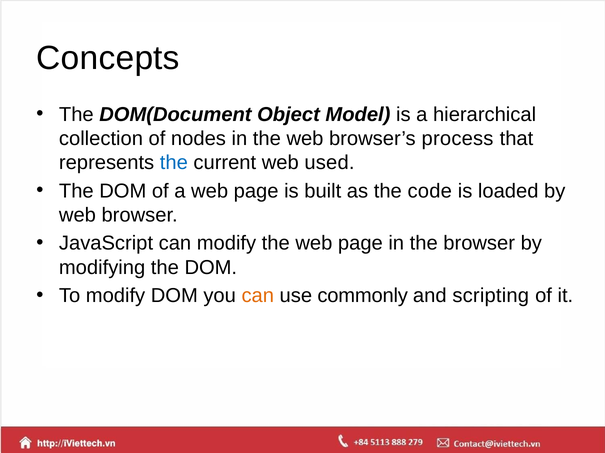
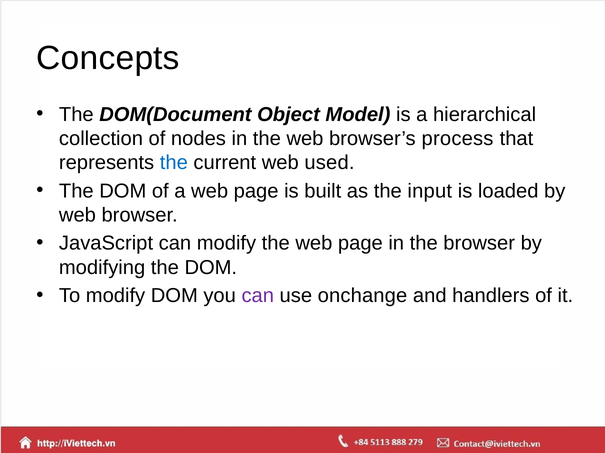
code: code -> input (430, 191)
can colour: orange -> purple (258, 296)
commonly: commonly -> onchange (363, 296)
scripting: scripting -> handlers (491, 296)
